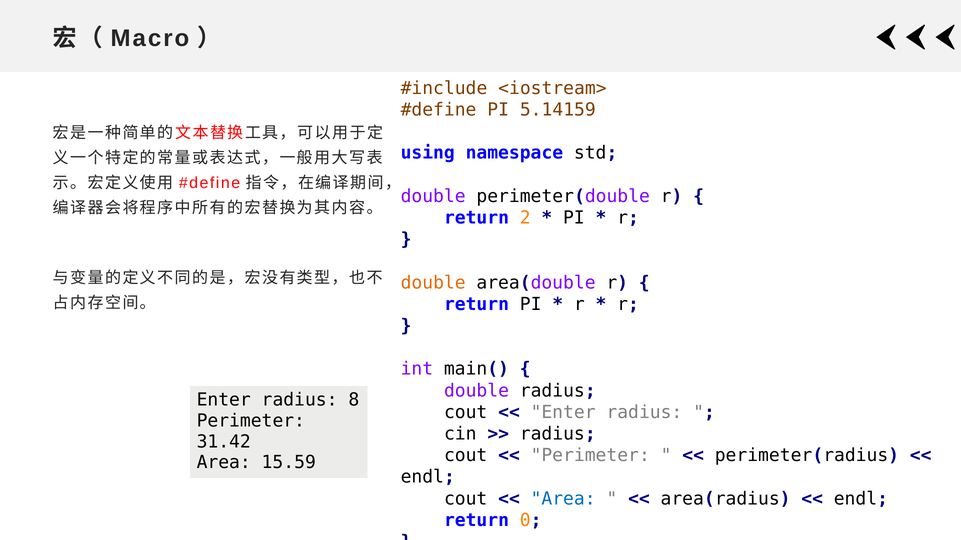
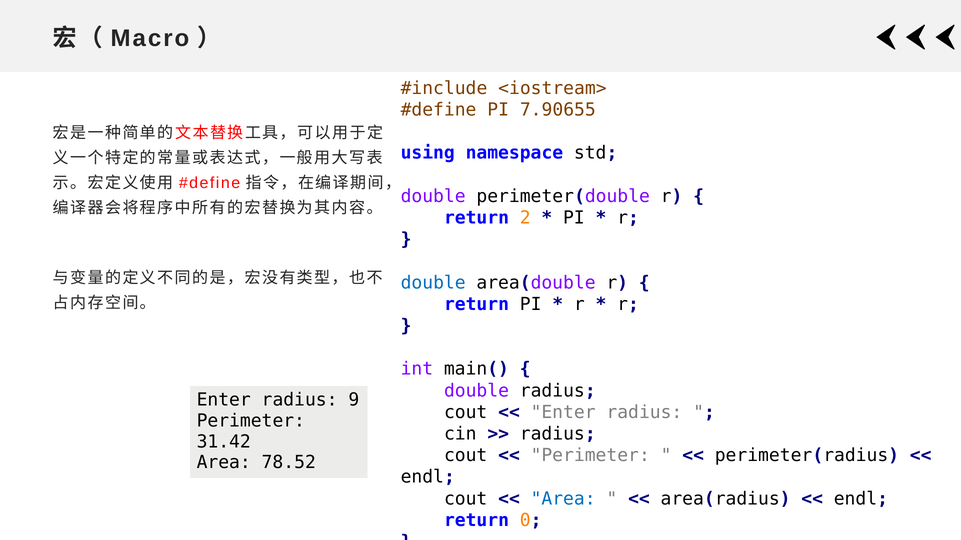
5.14159: 5.14159 -> 7.90655 (558, 110)
double colour: orange -> blue (433, 283)
8: 8 -> 9 (354, 400)
15.59: 15.59 -> 78.52 (289, 463)
